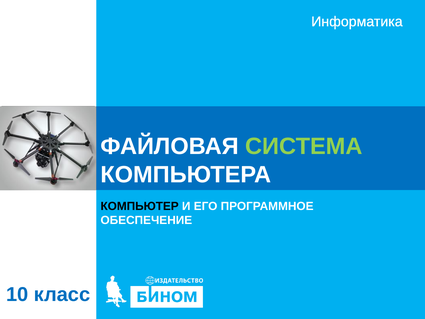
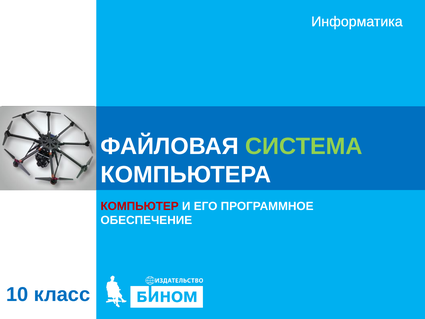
КОМПЬЮТЕР colour: black -> red (140, 206)
